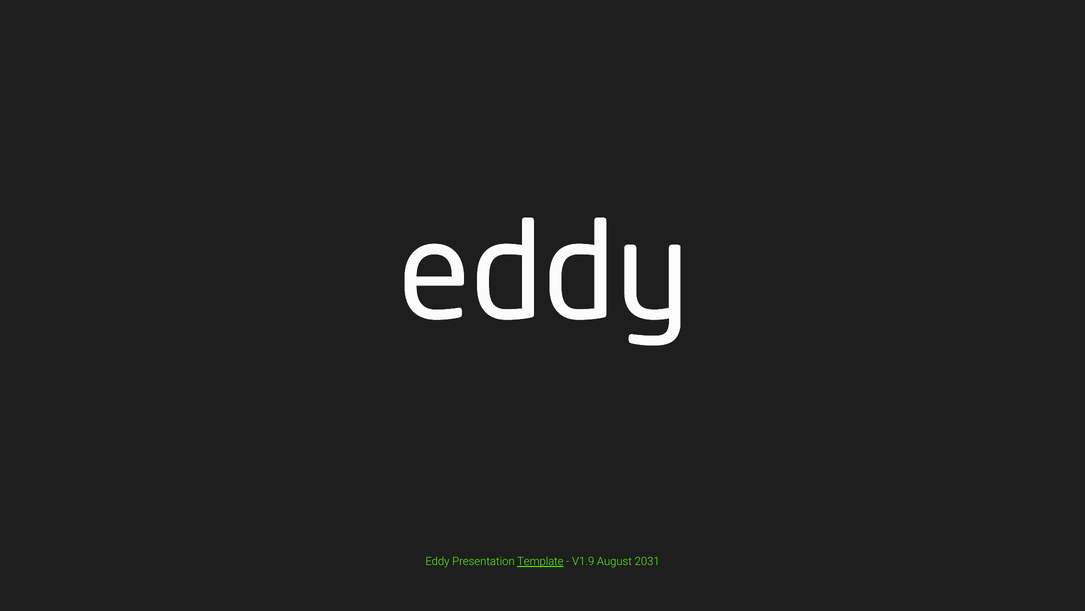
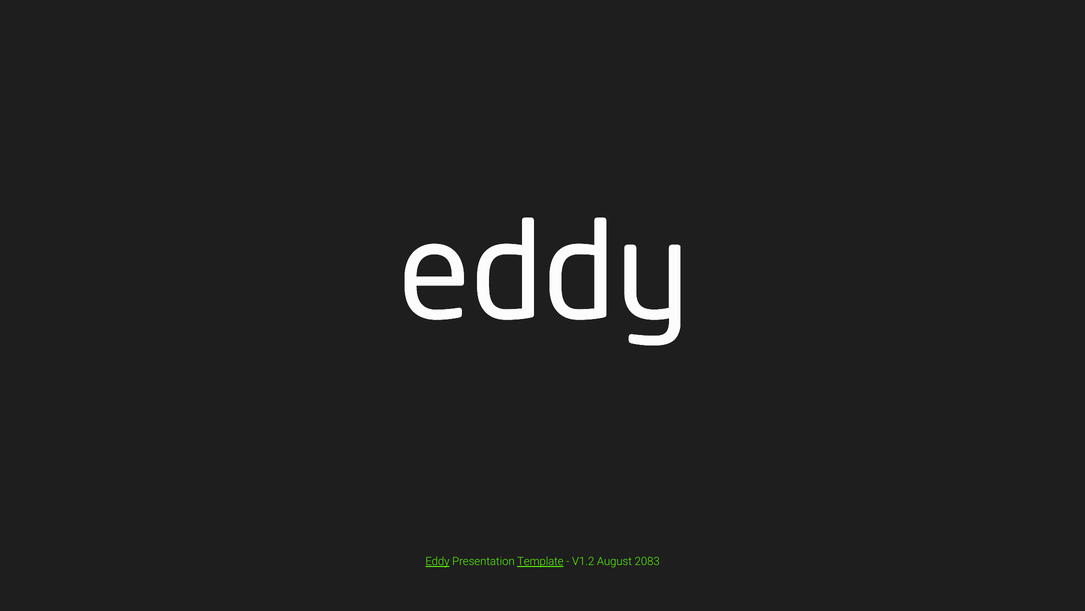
Eddy underline: none -> present (437, 561)
V1.9: V1.9 -> V1.2 (583, 561)
2031: 2031 -> 2083 (647, 561)
